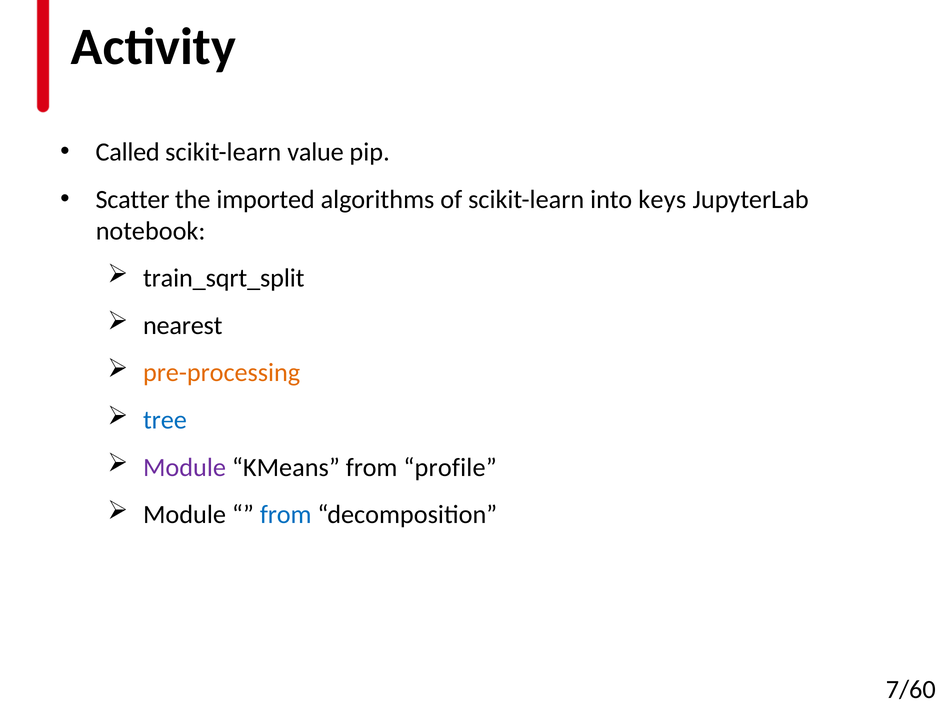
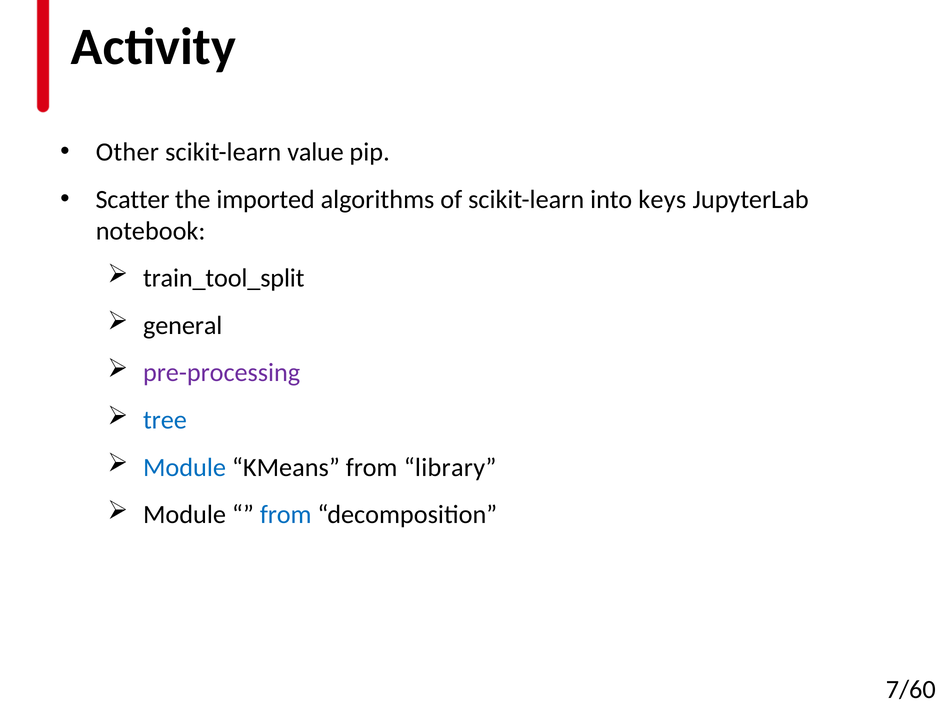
Called: Called -> Other (127, 152)
train_sqrt_split: train_sqrt_split -> train_tool_split (224, 278)
nearest: nearest -> general (183, 325)
pre-processing colour: orange -> purple (222, 373)
Module colour: purple -> blue (184, 467)
profile: profile -> library (450, 467)
